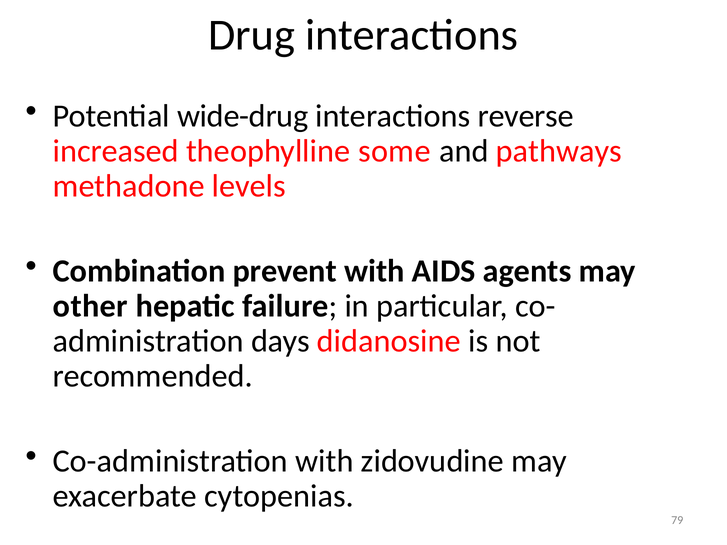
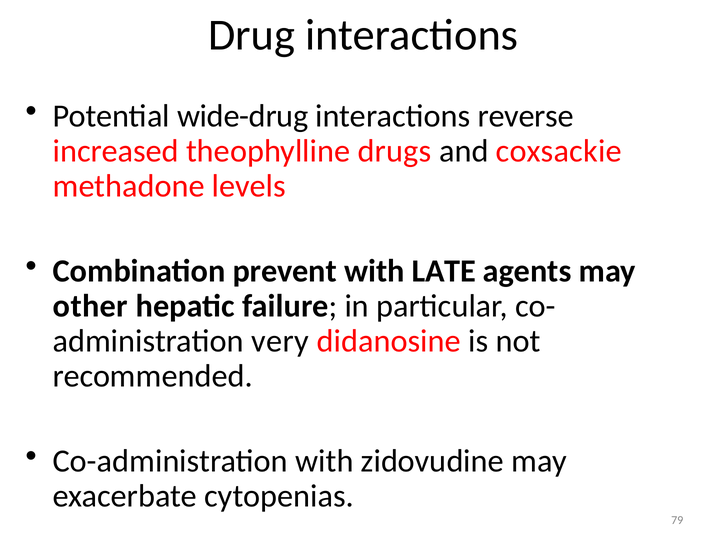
some: some -> drugs (394, 151)
pathways: pathways -> coxsackie (559, 151)
AIDS: AIDS -> LATE (444, 271)
days: days -> very (280, 341)
